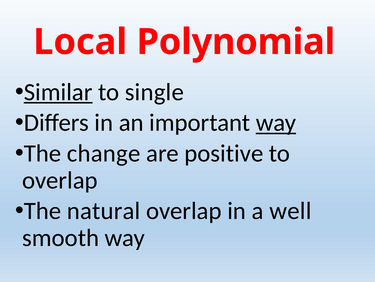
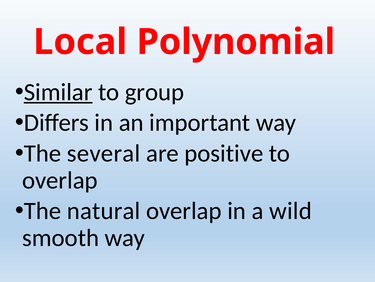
single: single -> group (154, 92)
way underline: present -> none (276, 123)
change: change -> several (104, 153)
well: well -> wild (291, 211)
